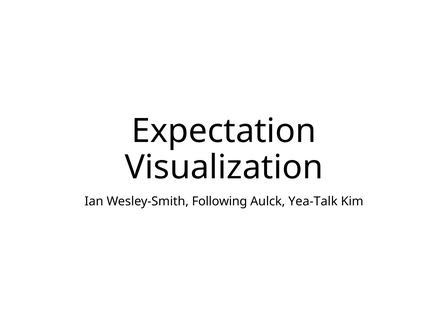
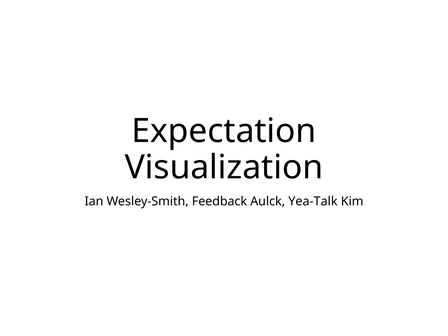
Following: Following -> Feedback (219, 202)
